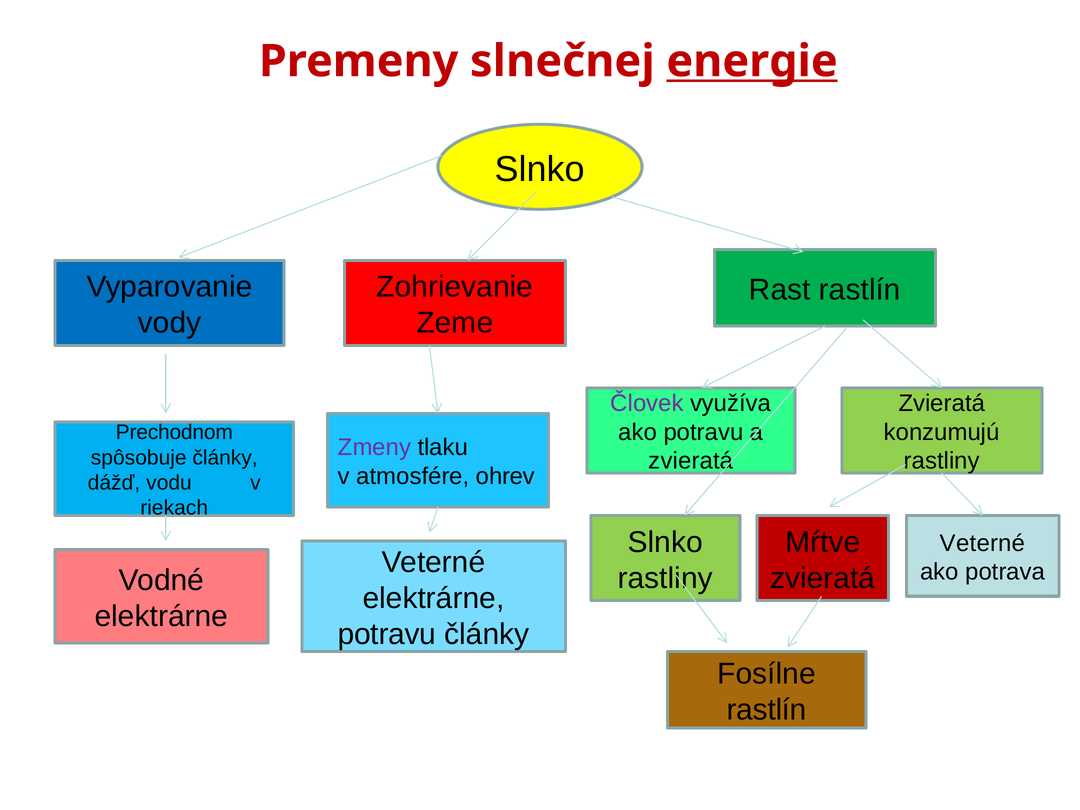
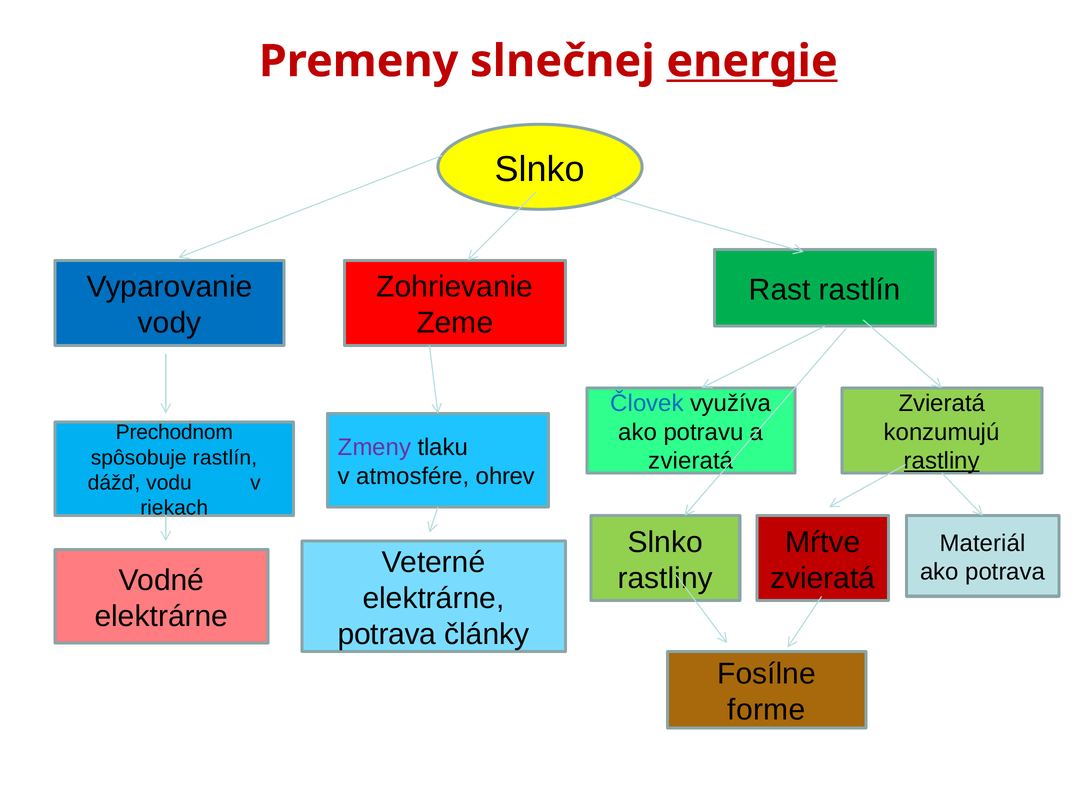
Človek colour: purple -> blue (647, 403)
spôsobuje články: články -> rastlín (225, 458)
rastliny underline: none -> present (942, 461)
Veterné: Veterné -> Materiál (983, 543)
potravu: potravu -> potrava (387, 634)
rastlín: rastlín -> forme (766, 710)
